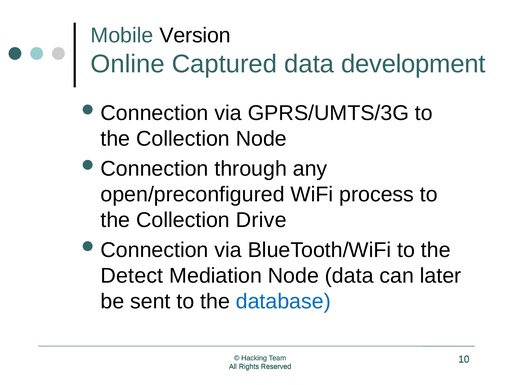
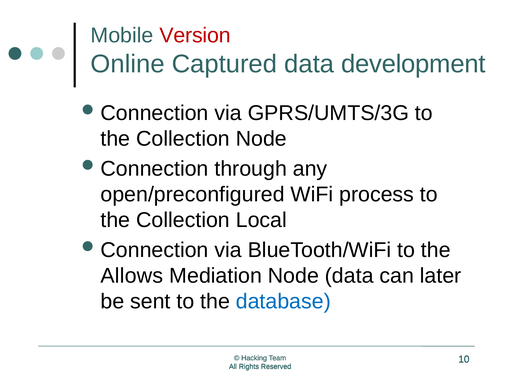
Version colour: black -> red (195, 35)
Drive: Drive -> Local (261, 220)
Detect: Detect -> Allows (132, 276)
